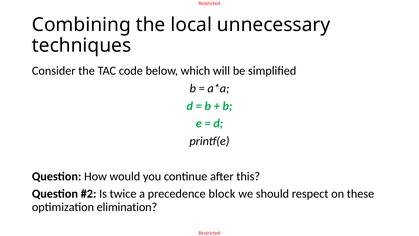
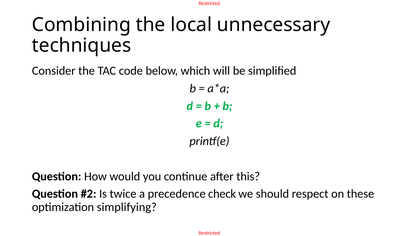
block: block -> check (222, 194)
elimination: elimination -> simplifying (127, 207)
